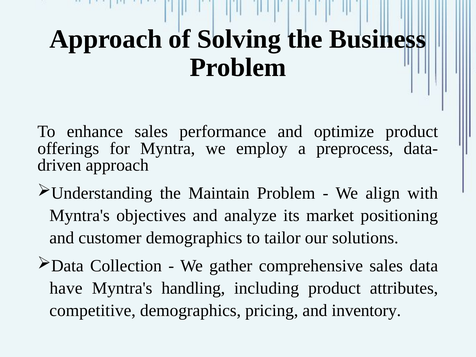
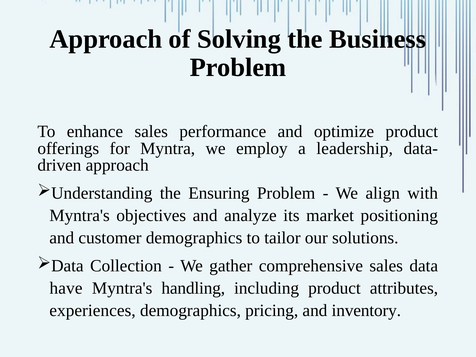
preprocess: preprocess -> leadership (355, 148)
Maintain: Maintain -> Ensuring (219, 193)
competitive: competitive -> experiences (93, 310)
